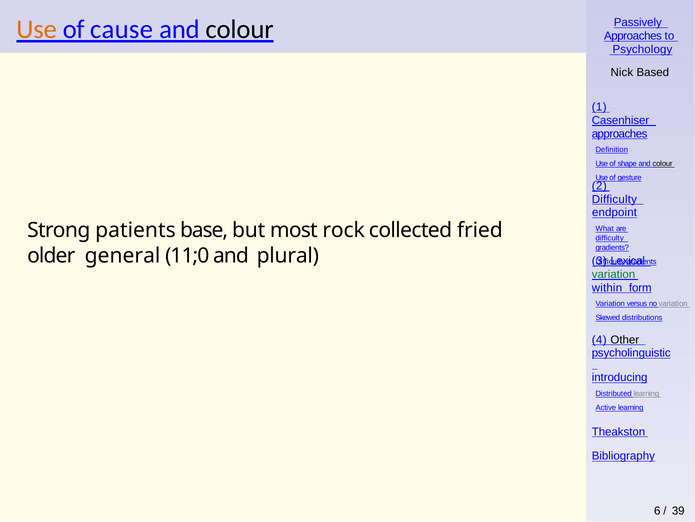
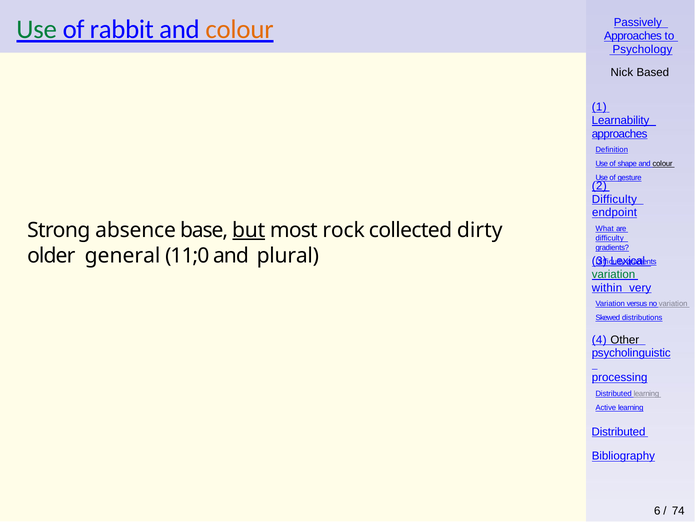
Use colour: orange -> green (37, 30)
cause: cause -> rabbit (122, 30)
colour colour: black -> orange (240, 30)
Casenhiser: Casenhiser -> Learnability (621, 120)
patients: patients -> absence (136, 230)
but underline: none -> present (249, 230)
fried: fried -> dirty (480, 230)
form: form -> very (640, 288)
introducing: introducing -> processing (620, 377)
Theakston: Theakston -> Distributed (619, 432)
39: 39 -> 74 (678, 510)
